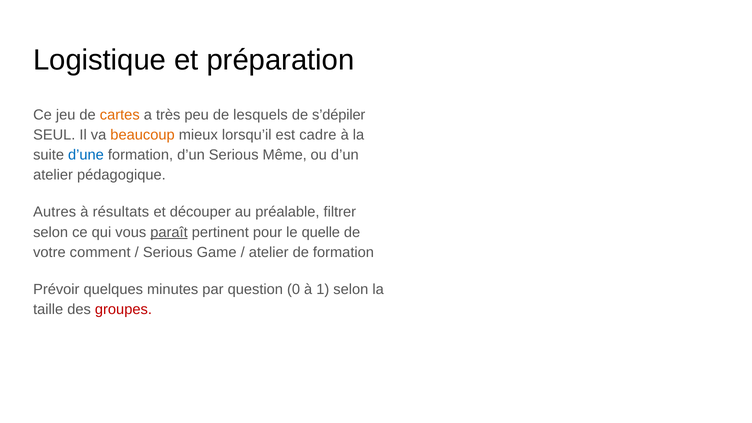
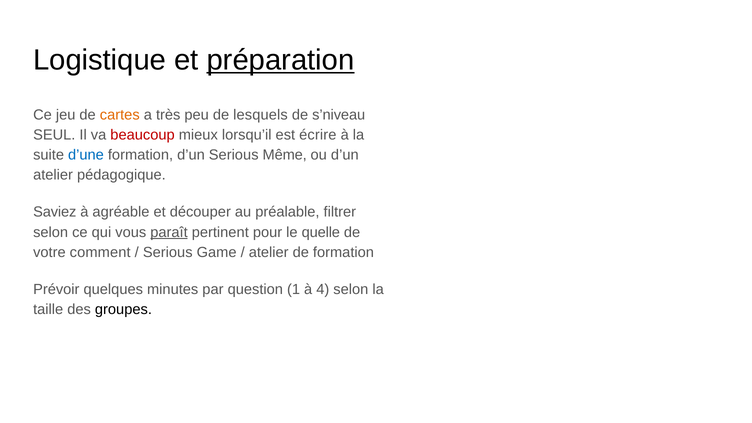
préparation underline: none -> present (280, 60)
s’dépiler: s’dépiler -> s’niveau (339, 115)
beaucoup colour: orange -> red (143, 135)
cadre: cadre -> écrire (318, 135)
Autres: Autres -> Saviez (55, 212)
résultats: résultats -> agréable (121, 212)
0: 0 -> 1 (294, 289)
1: 1 -> 4 (323, 289)
groupes colour: red -> black (123, 309)
